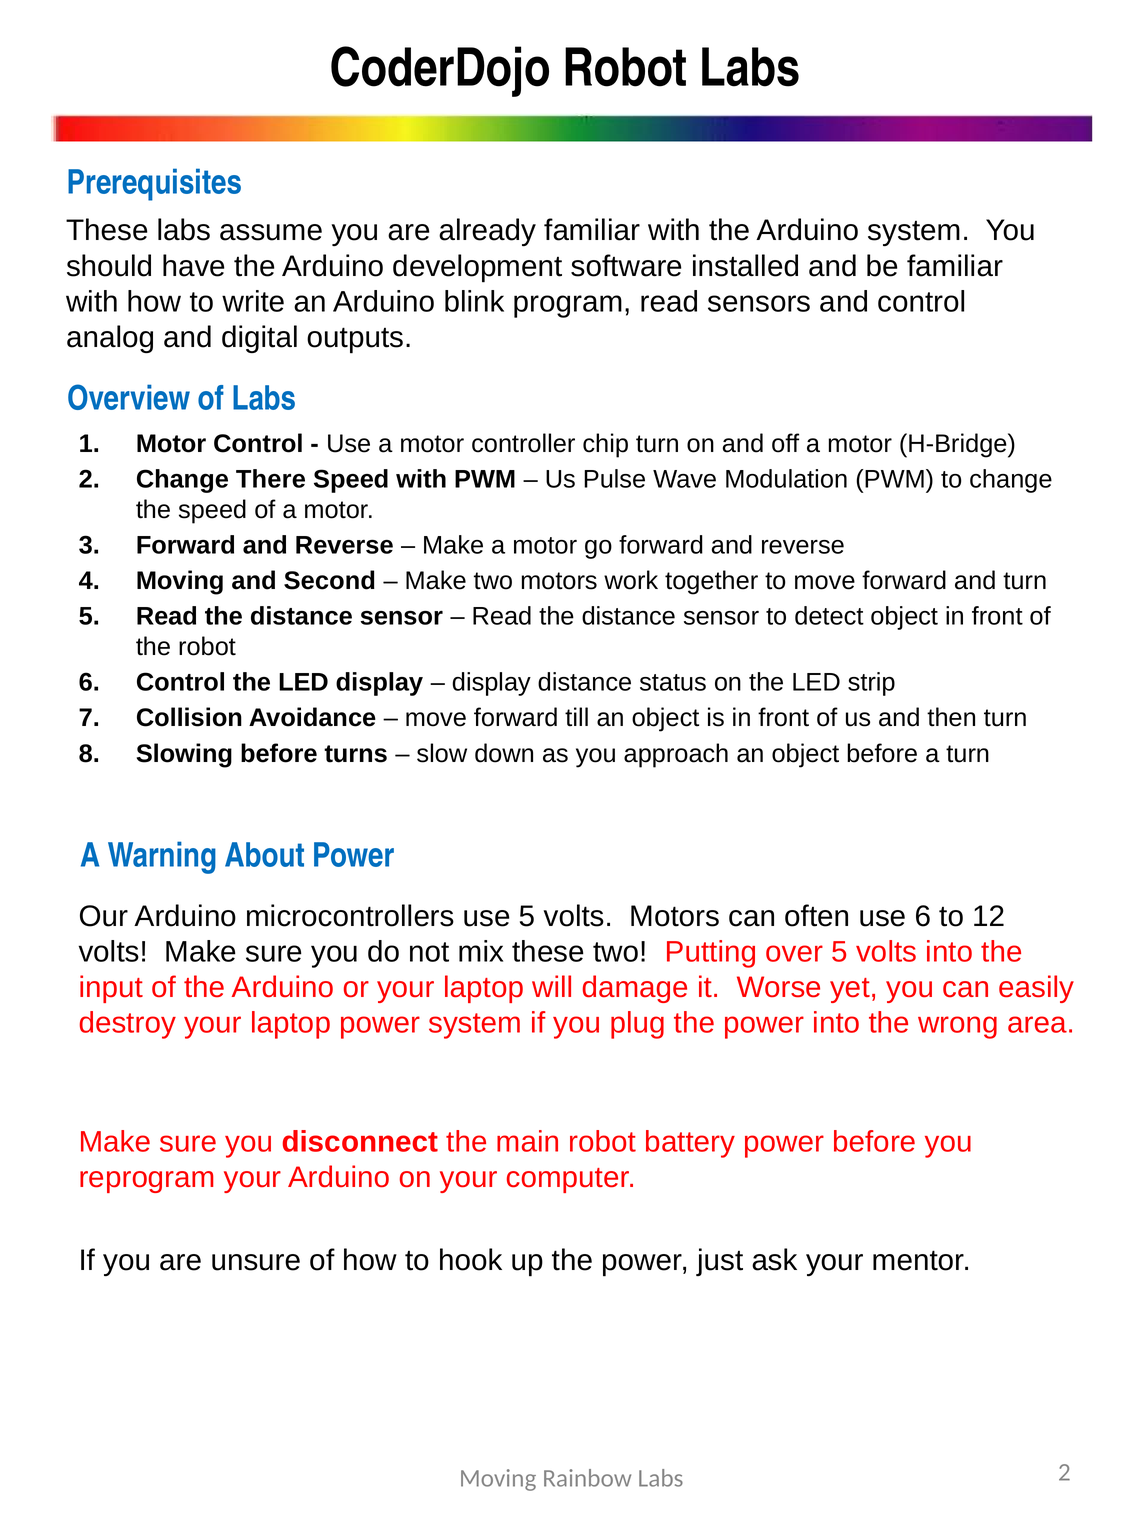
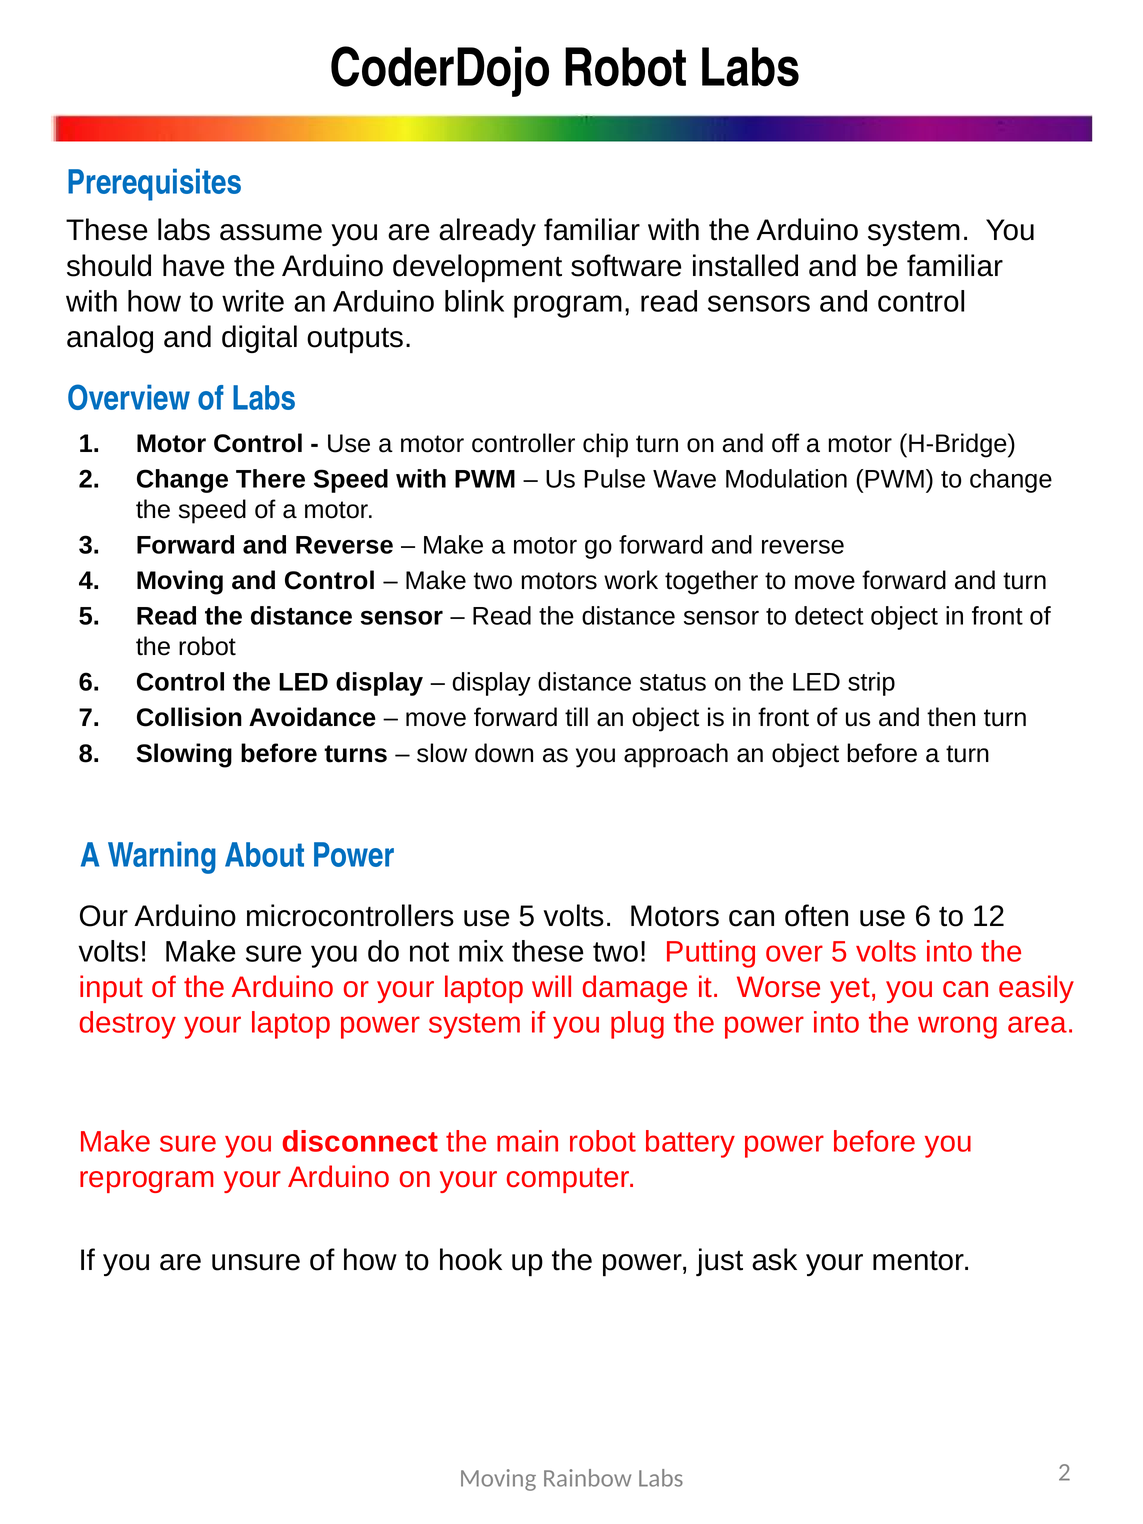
Moving and Second: Second -> Control (330, 581)
